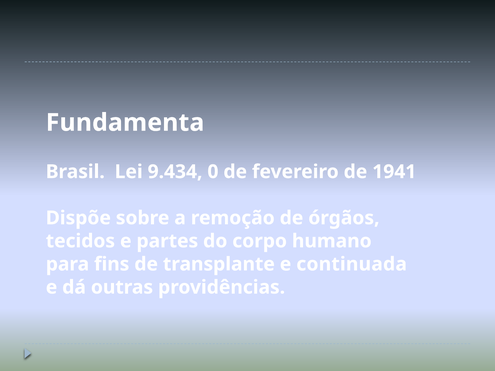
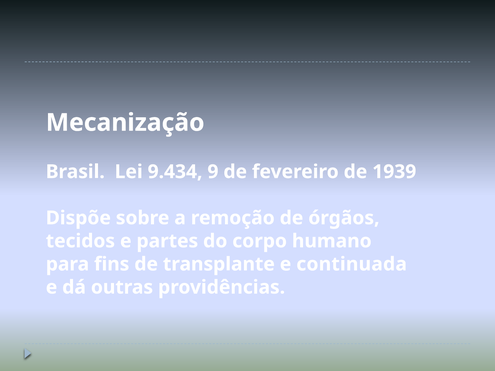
Fundamenta: Fundamenta -> Mecanização (125, 123)
0: 0 -> 9 (213, 172)
1941: 1941 -> 1939 (394, 172)
